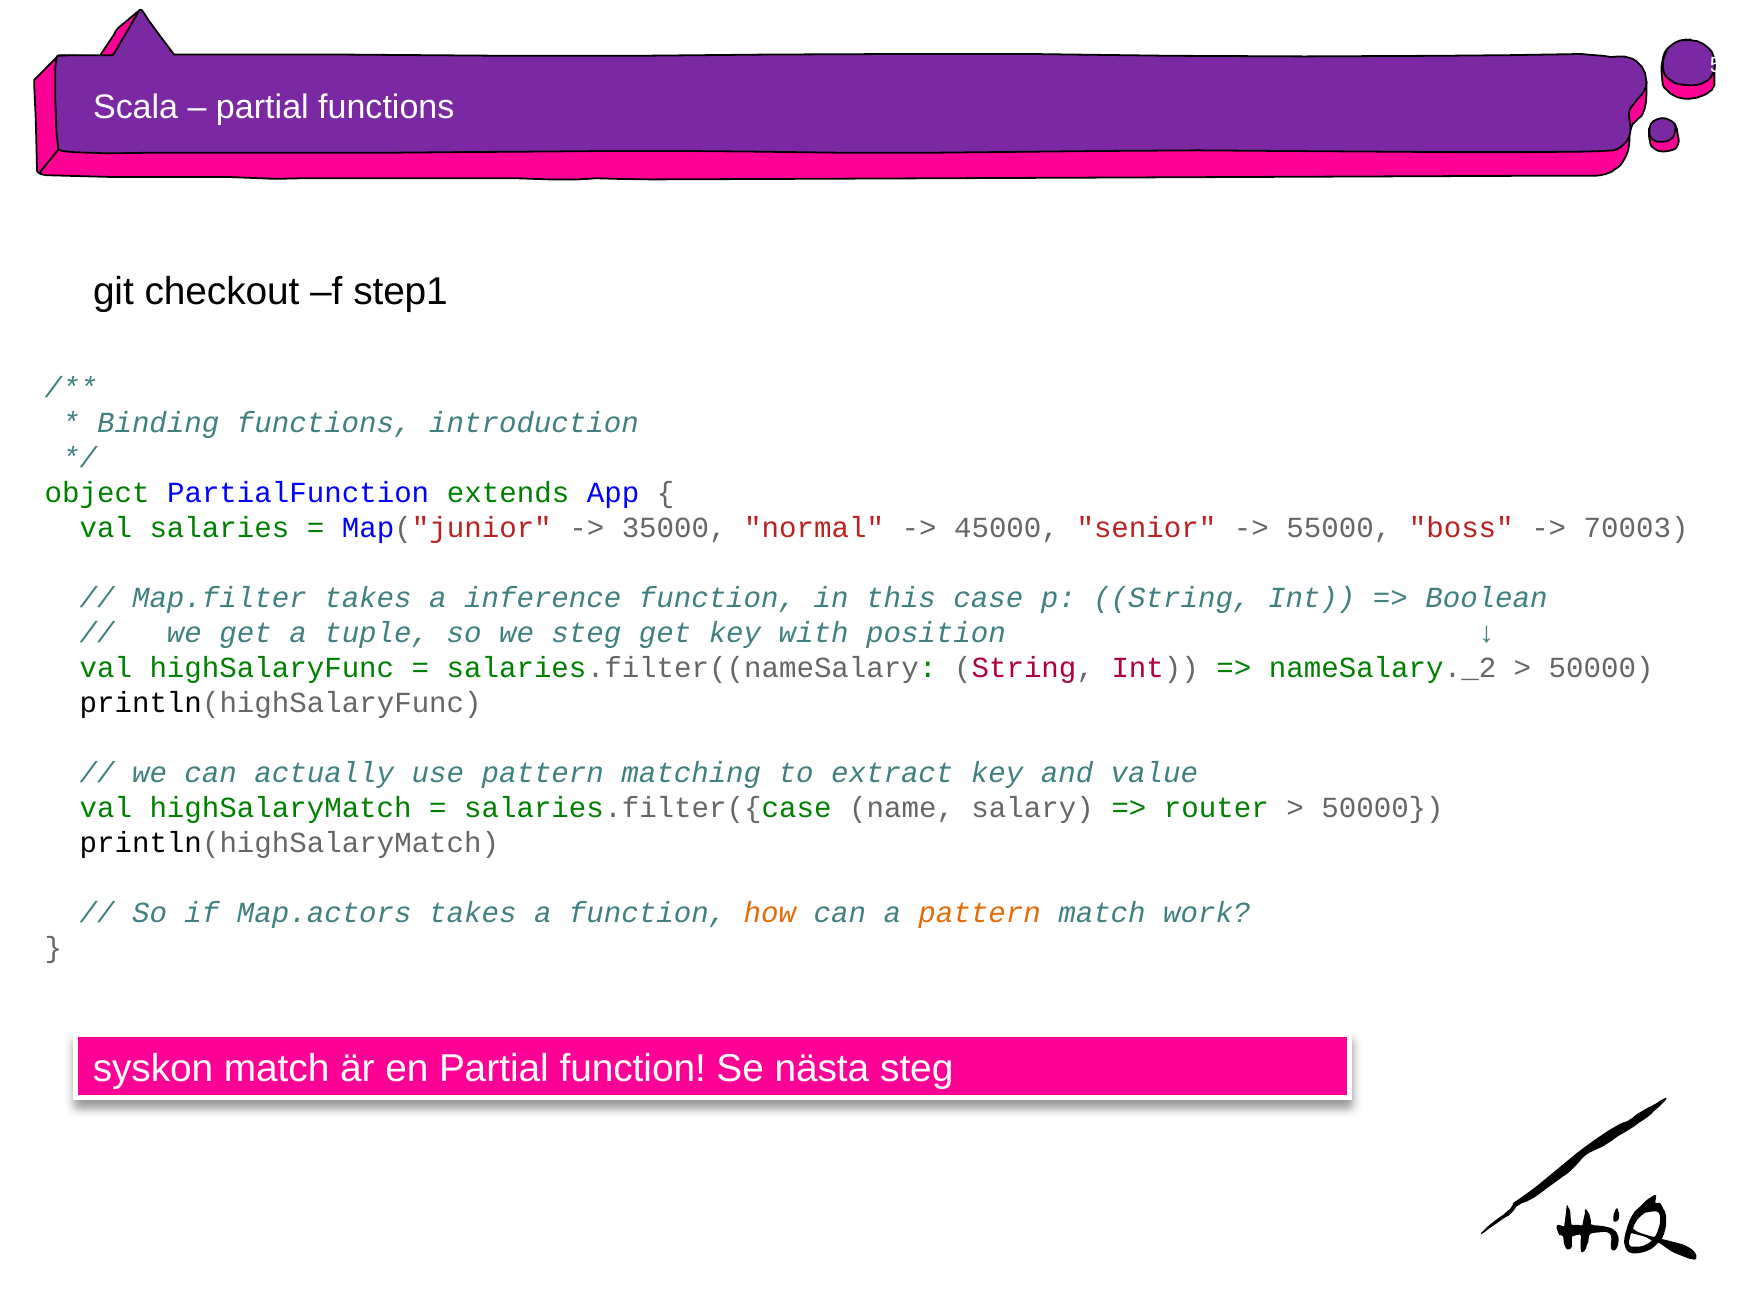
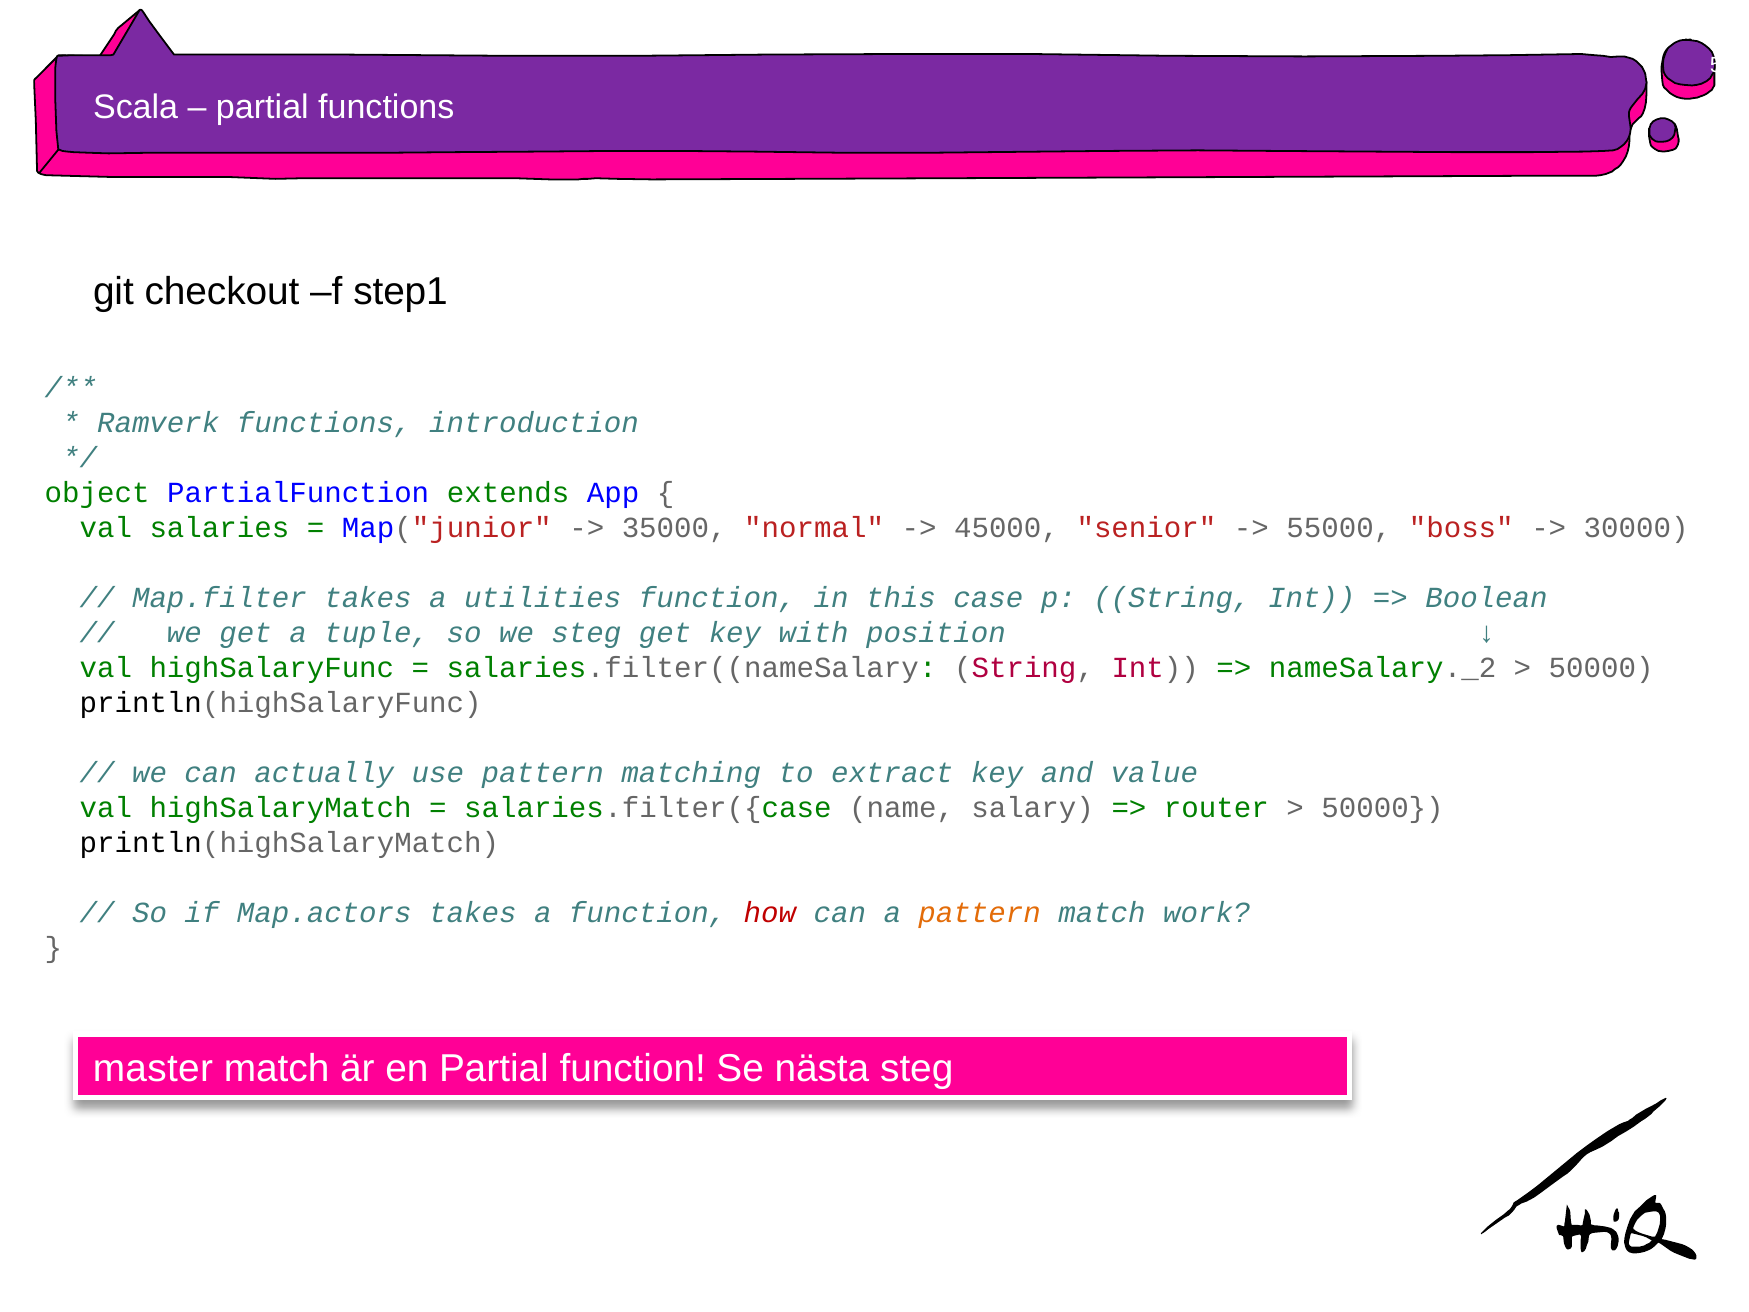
Binding: Binding -> Ramverk (158, 423)
70003: 70003 -> 30000 (1636, 528)
inference: inference -> utilities (543, 598)
how colour: orange -> red (770, 913)
syskon: syskon -> master (153, 1068)
